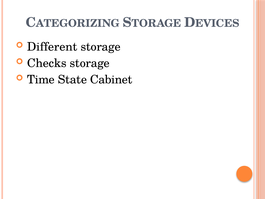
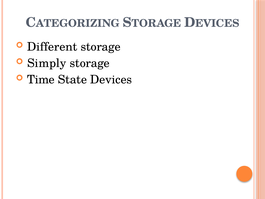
Checks: Checks -> Simply (47, 63)
Cabinet: Cabinet -> Devices (111, 79)
